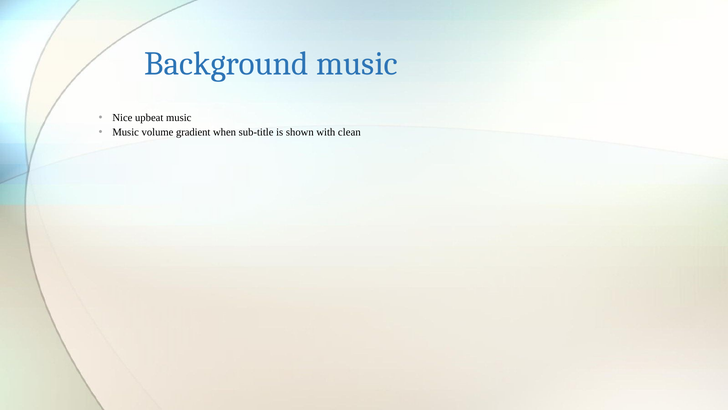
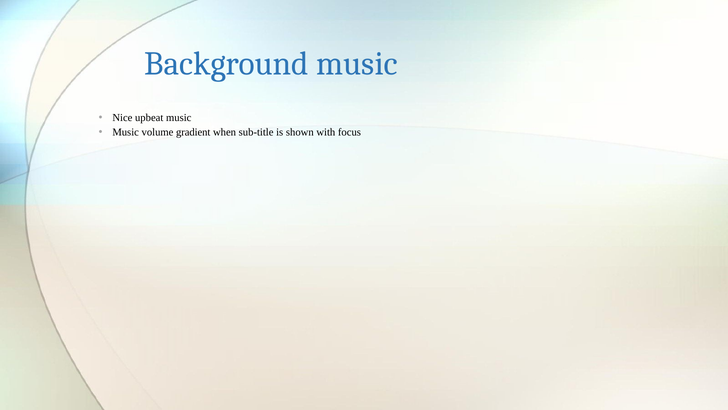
clean: clean -> focus (349, 132)
